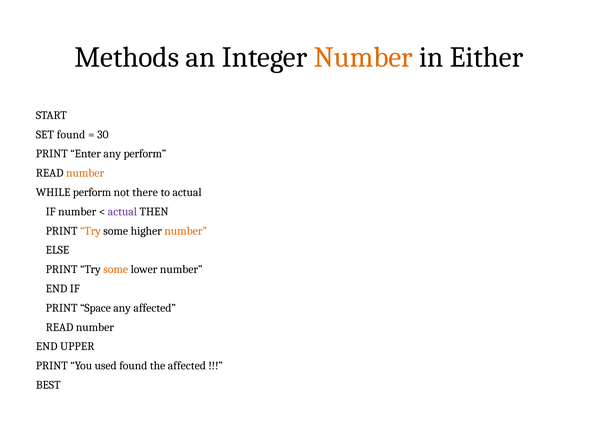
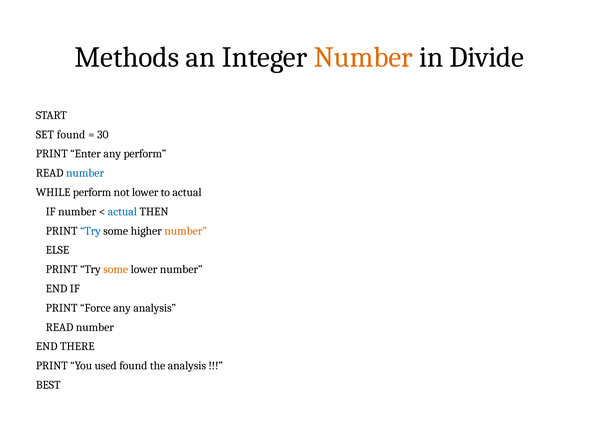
Either: Either -> Divide (487, 57)
number colour: orange -> blue (85, 173)
not there: there -> lower (145, 193)
actual colour: purple -> blue (122, 212)
Try colour: orange -> blue (90, 231)
Space: Space -> Force (95, 308)
any affected: affected -> analysis (155, 308)
UPPER: UPPER -> THERE (77, 347)
the affected: affected -> analysis (187, 366)
